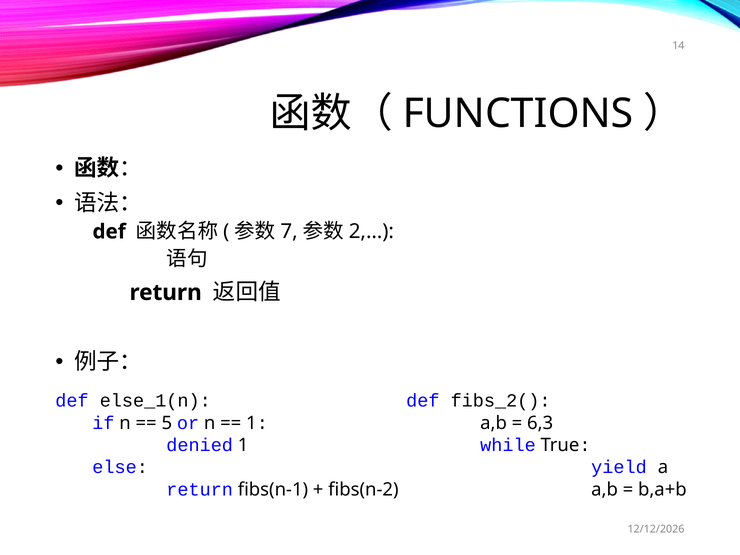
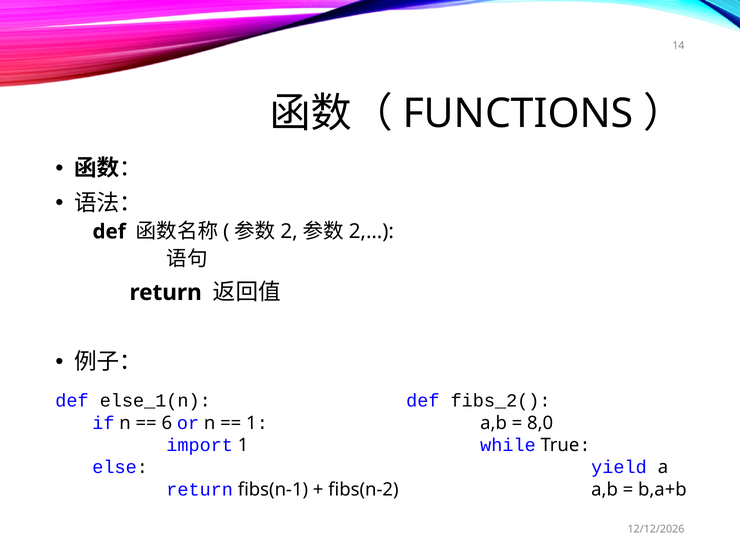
7: 7 -> 2 (289, 232)
5: 5 -> 6 (167, 423)
6,3: 6,3 -> 8,0 (540, 423)
denied: denied -> import (200, 445)
